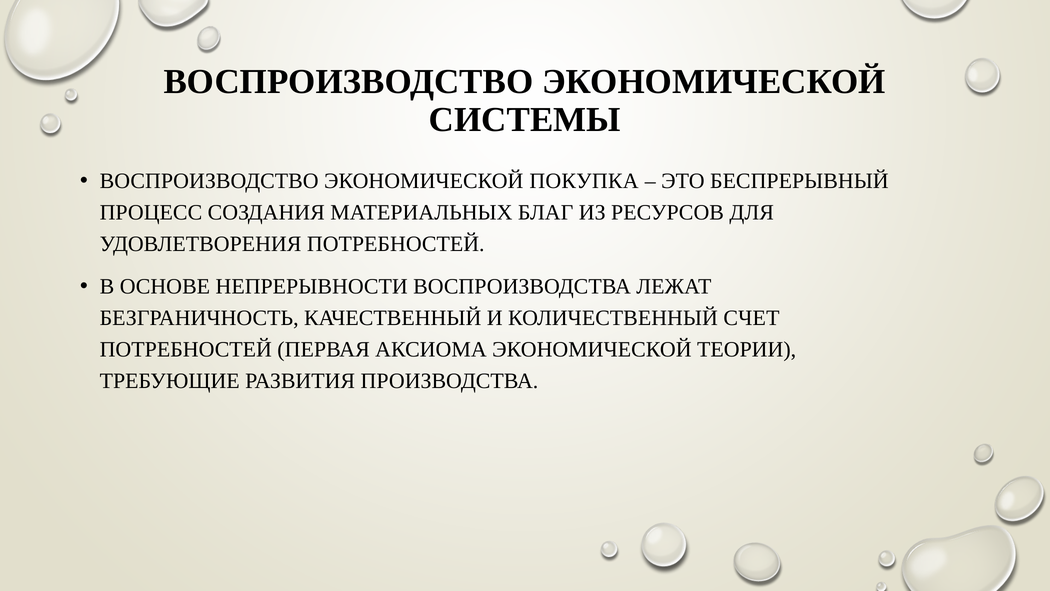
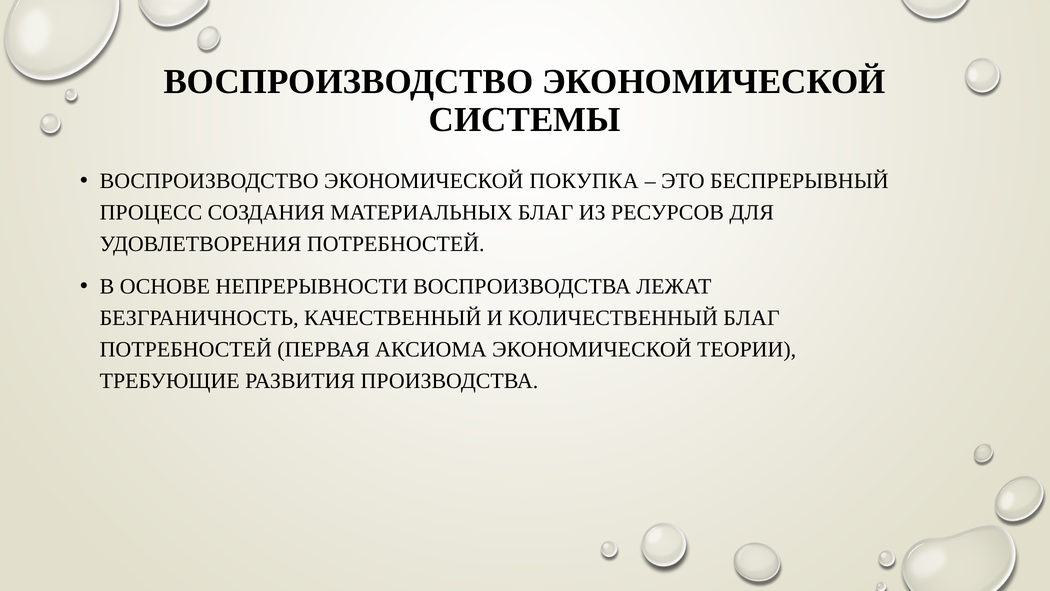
КОЛИЧЕСТВЕННЫЙ СЧЕТ: СЧЕТ -> БЛАГ (751, 318)
